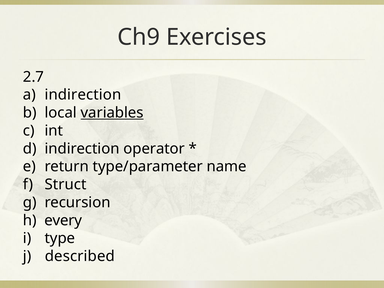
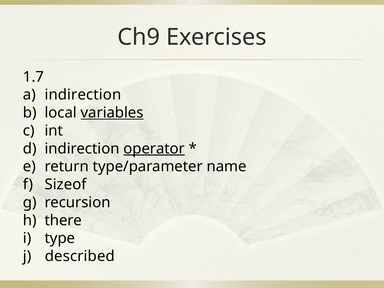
2.7: 2.7 -> 1.7 (34, 77)
operator underline: none -> present (154, 149)
Struct: Struct -> Sizeof (66, 184)
every: every -> there (63, 220)
